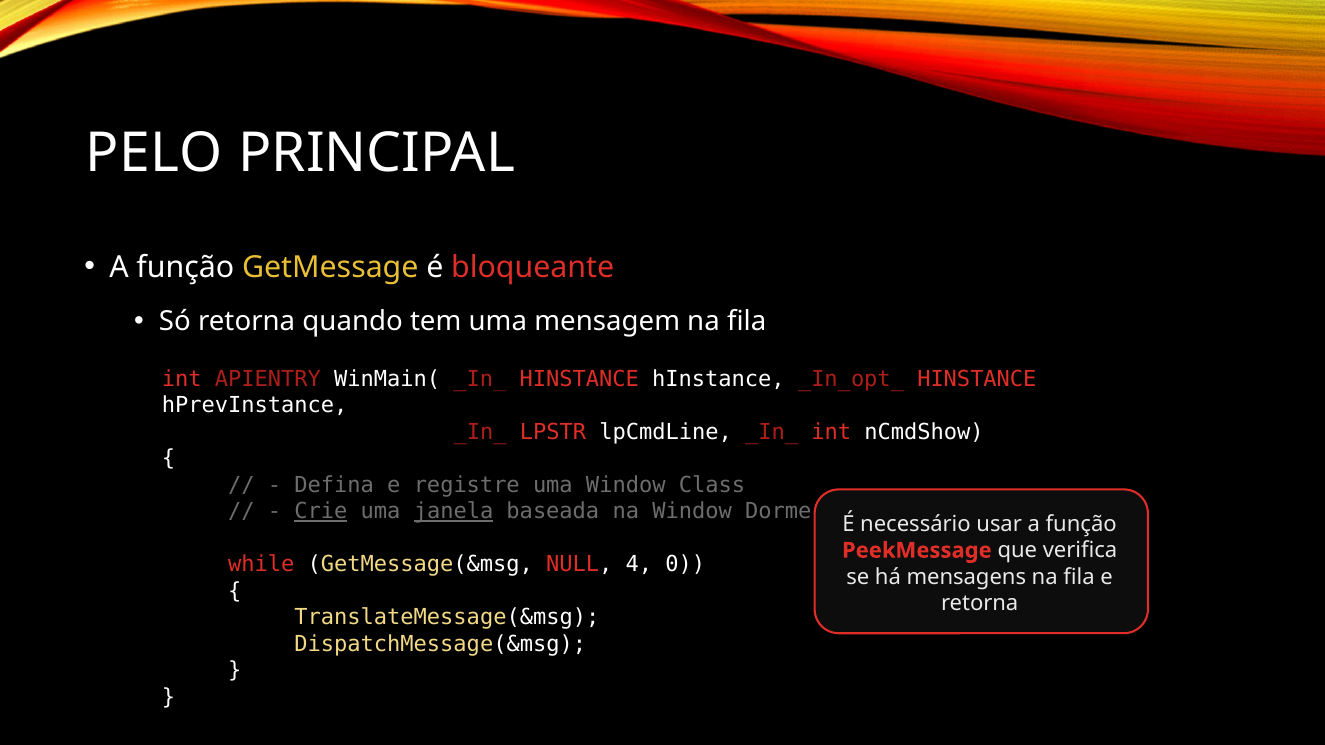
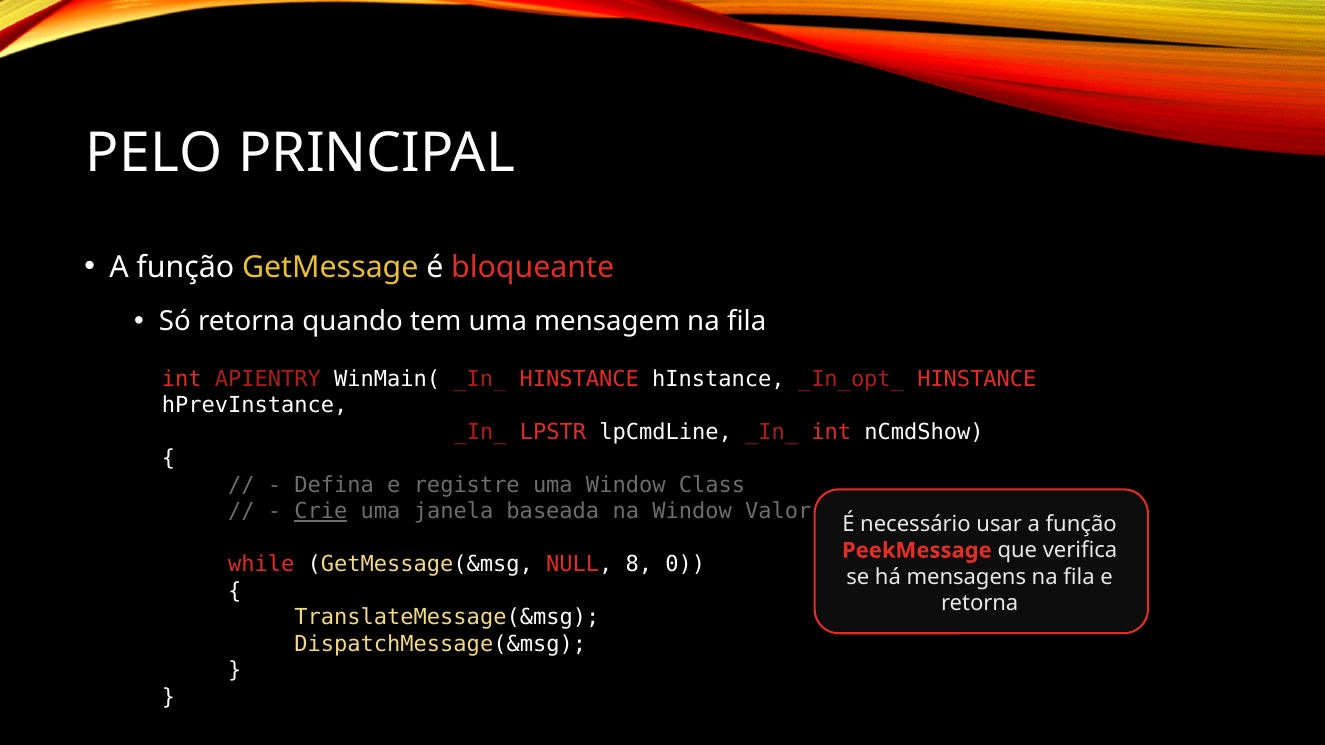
janela underline: present -> none (454, 512)
Dorme: Dorme -> Valor (778, 512)
4: 4 -> 8 (639, 565)
